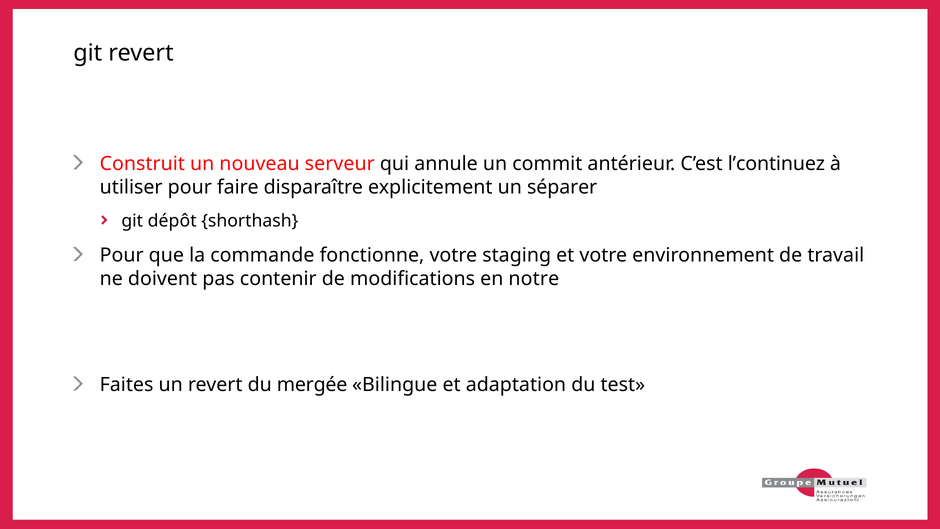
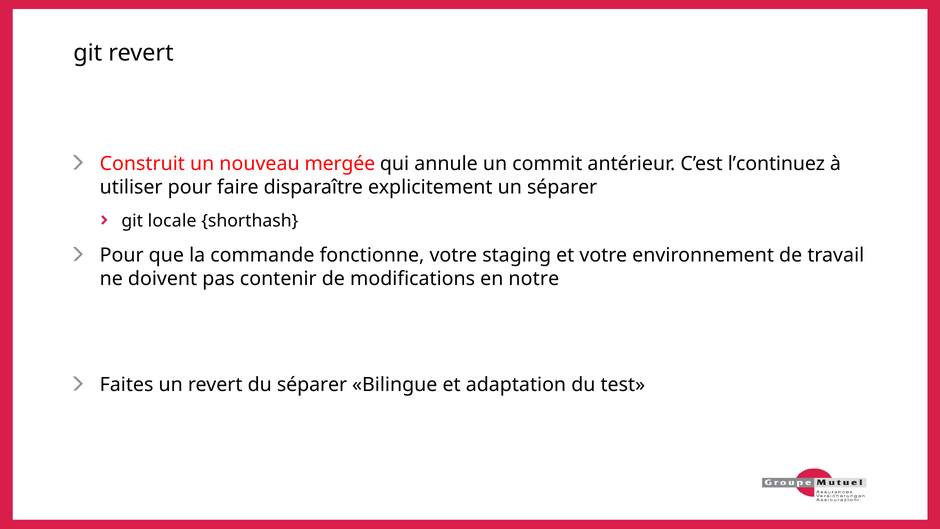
serveur: serveur -> mergée (340, 164)
dépôt: dépôt -> locale (172, 221)
du mergée: mergée -> séparer (312, 385)
